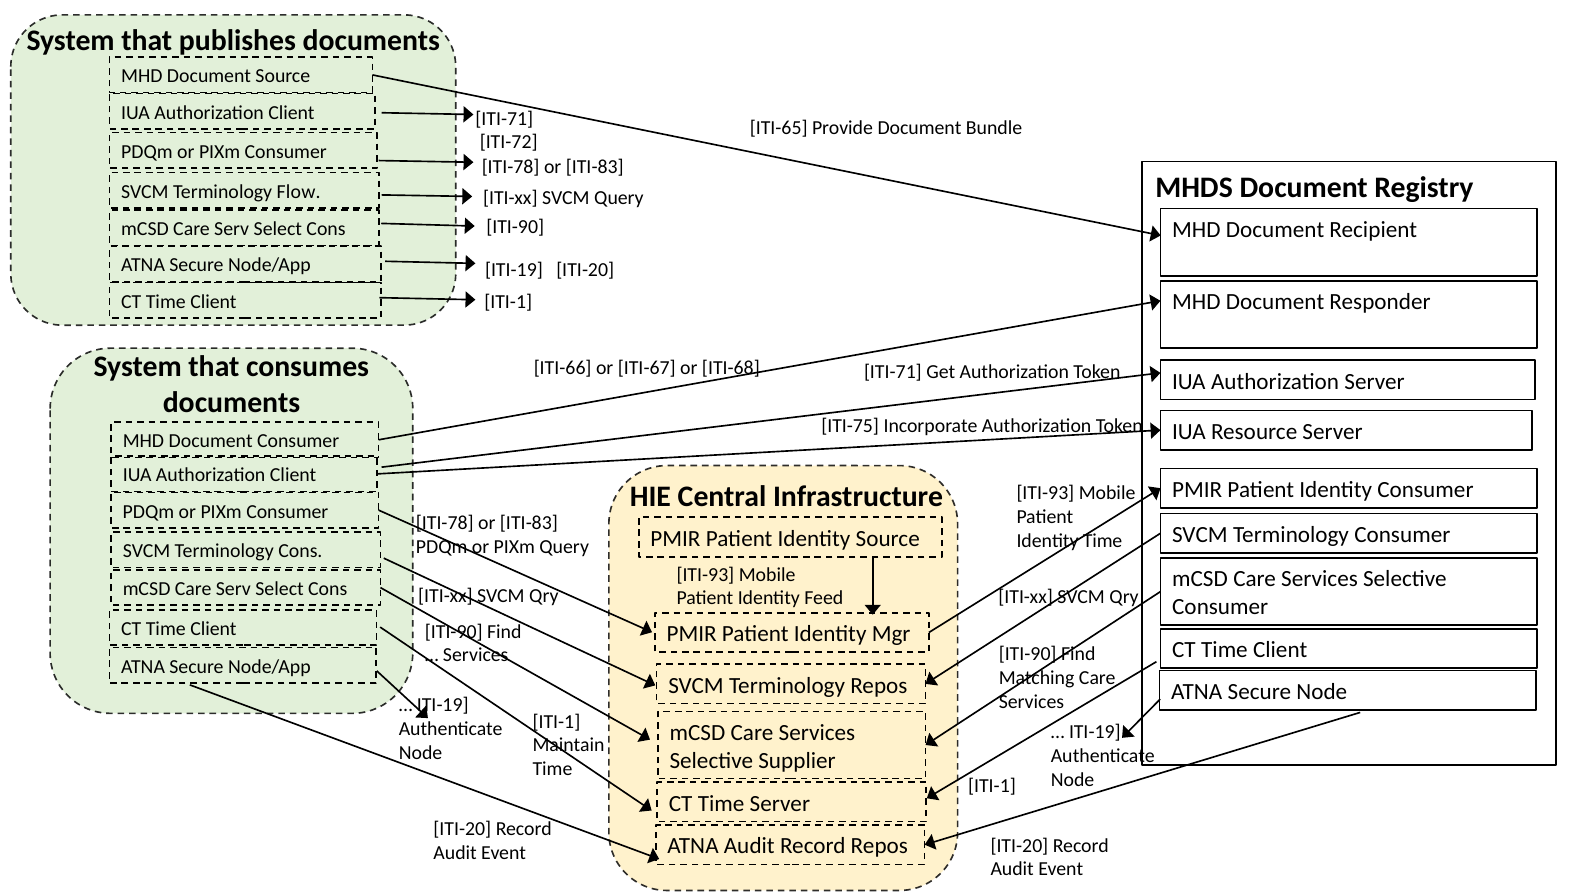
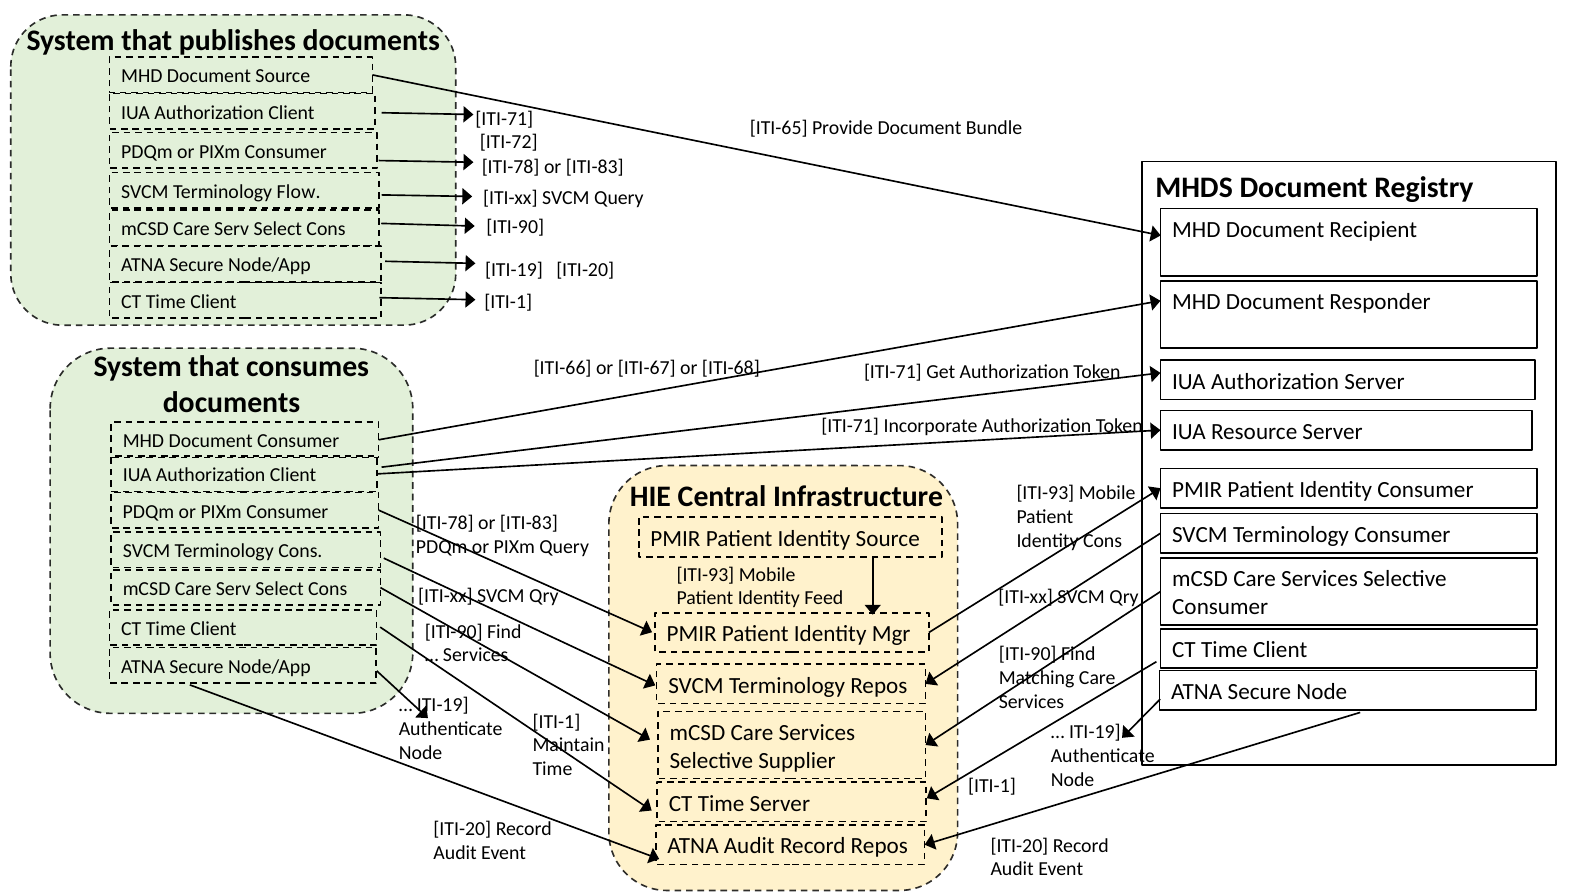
ITI-75: ITI-75 -> ITI-71 (850, 426)
Identity Time: Time -> Cons (1103, 541)
